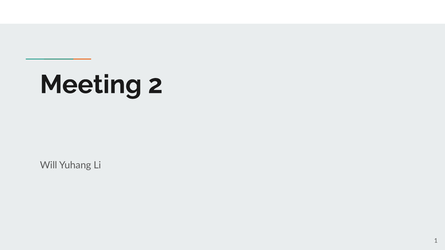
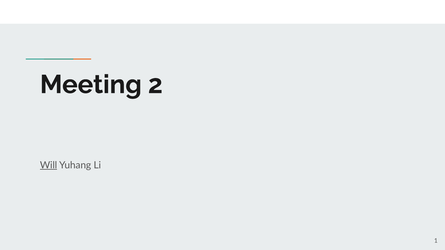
Will underline: none -> present (49, 165)
